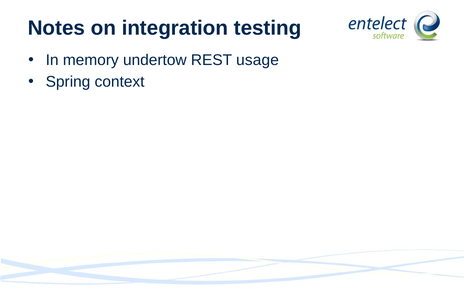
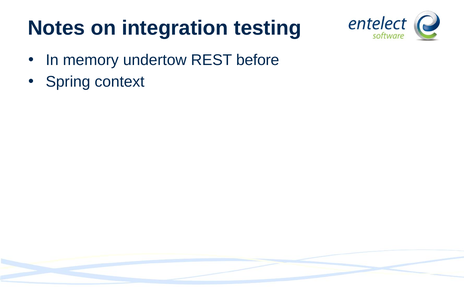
usage: usage -> before (258, 60)
